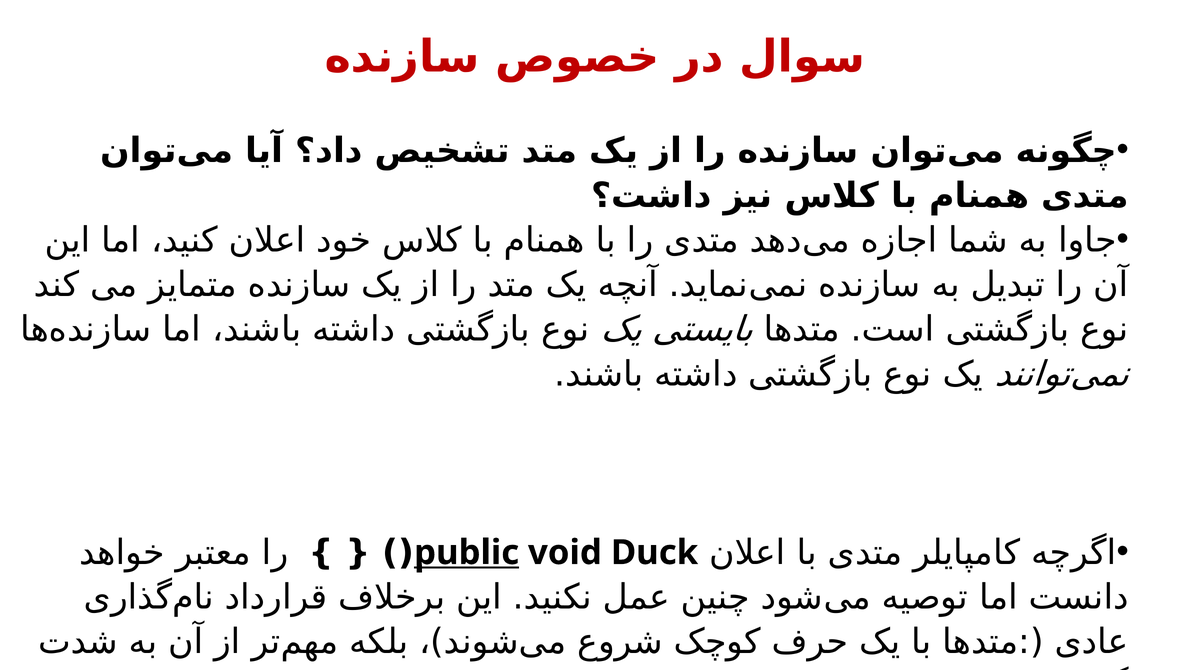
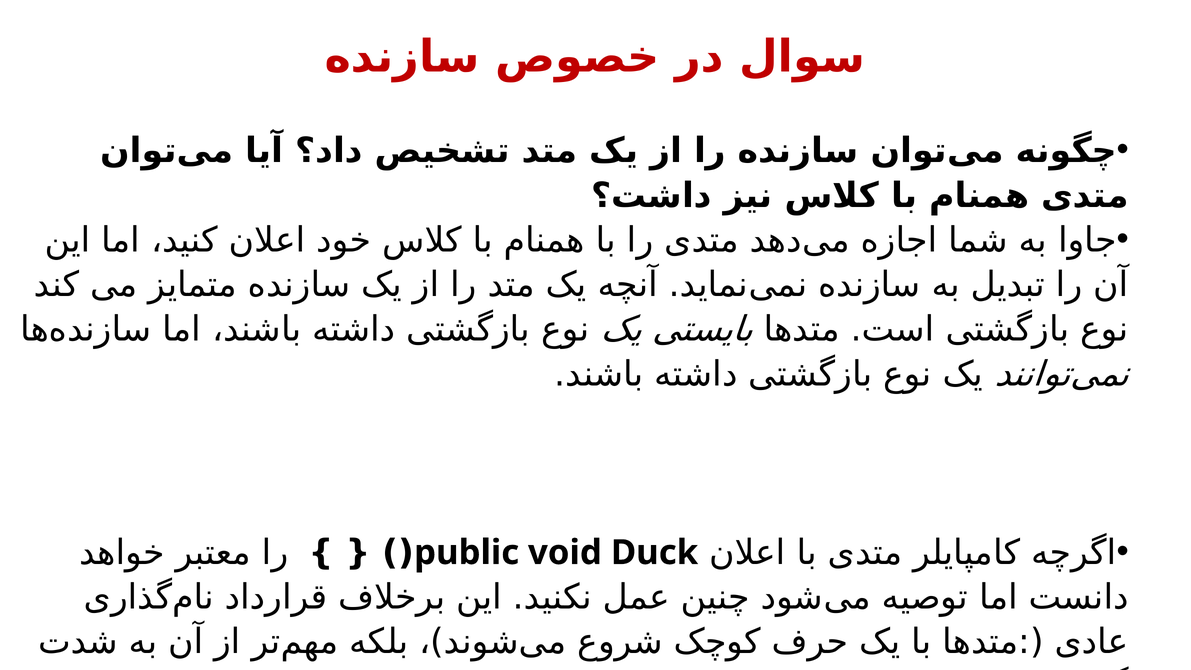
public underline: present -> none (467, 553)
